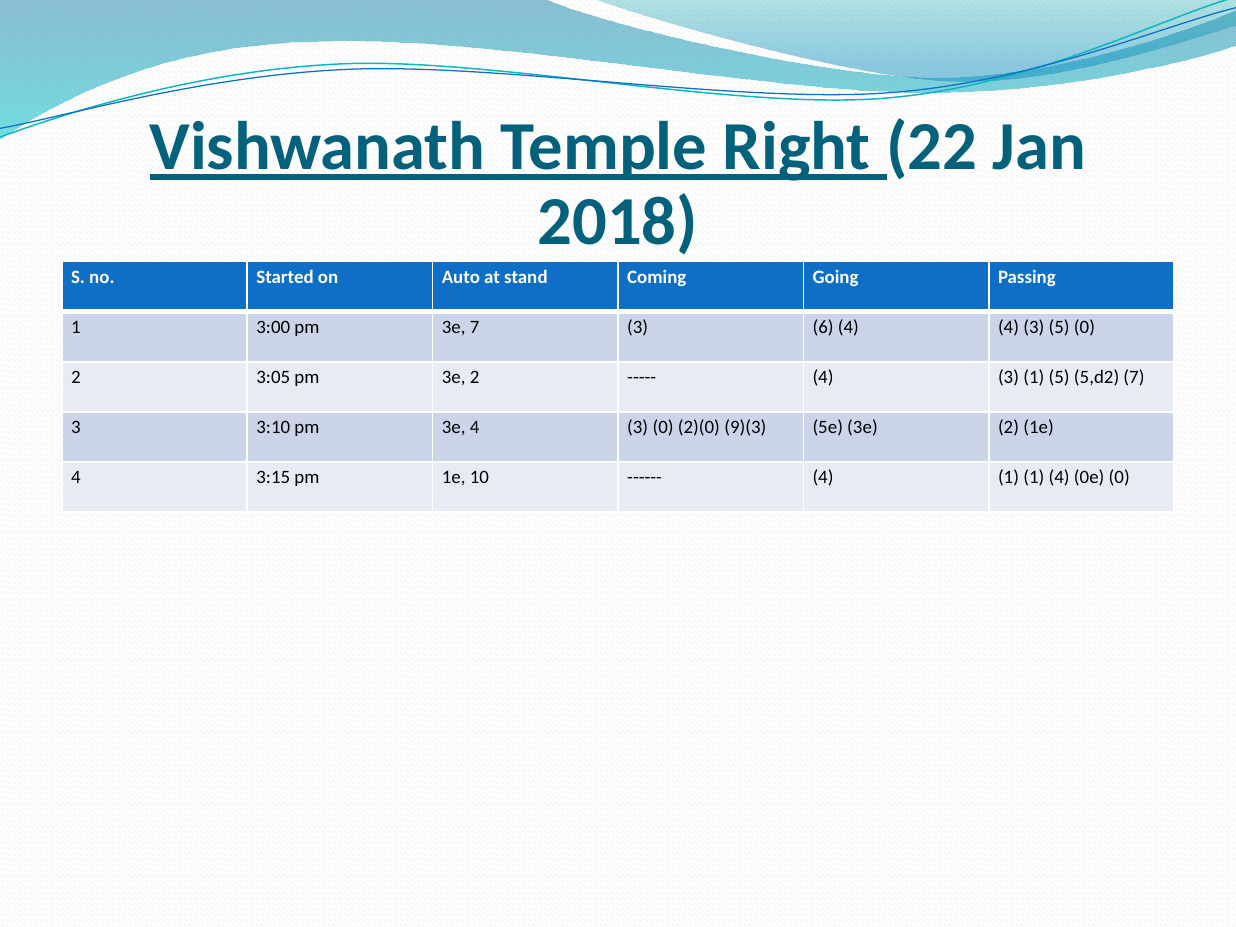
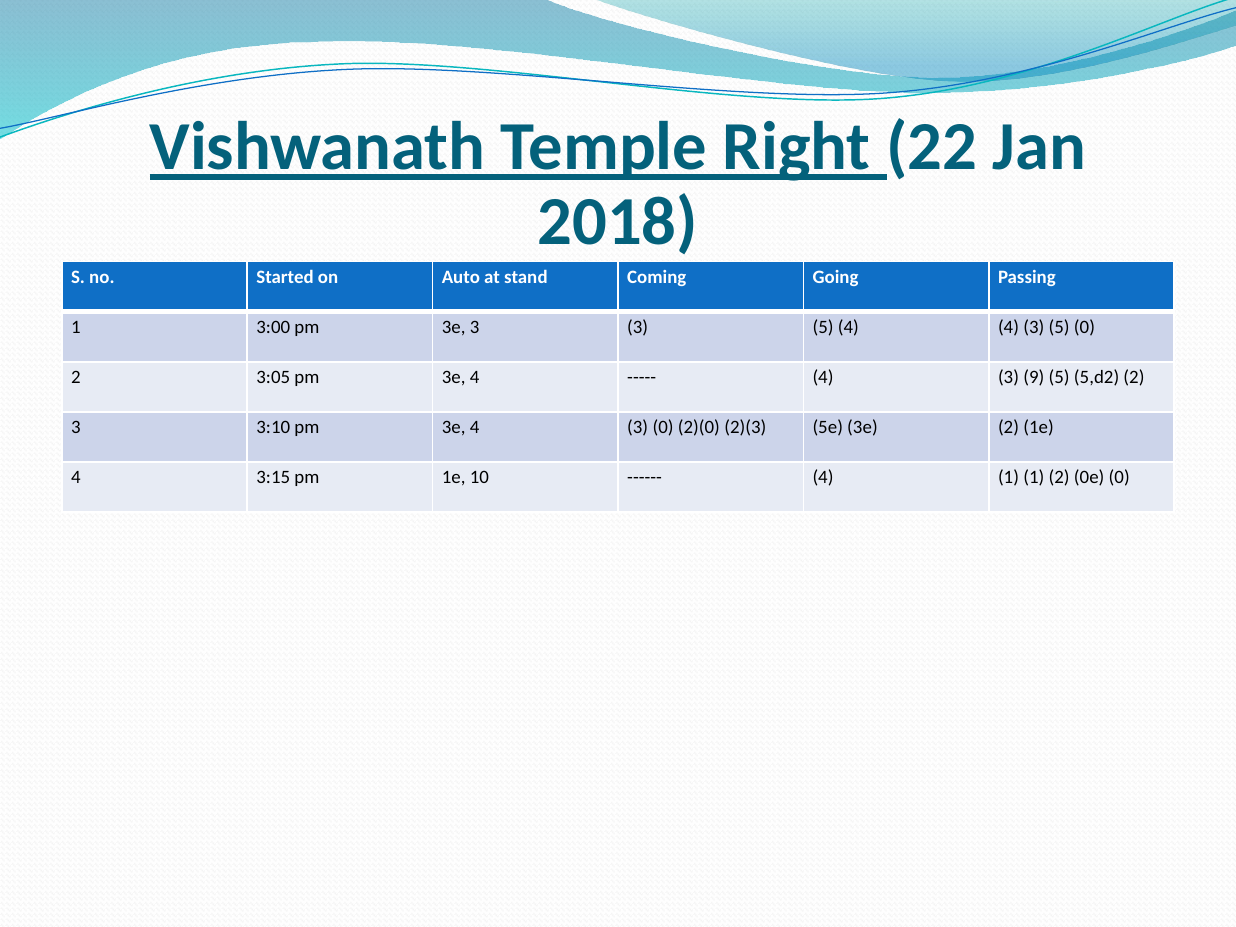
3e 7: 7 -> 3 (475, 327)
6: 6 -> 5 (823, 327)
3:05 pm 3e 2: 2 -> 4 (475, 377)
3 1: 1 -> 9 (1034, 377)
5,d2 7: 7 -> 2 (1134, 377)
9)(3: 9)(3 -> 2)(3 (745, 427)
1 4: 4 -> 2 (1059, 477)
